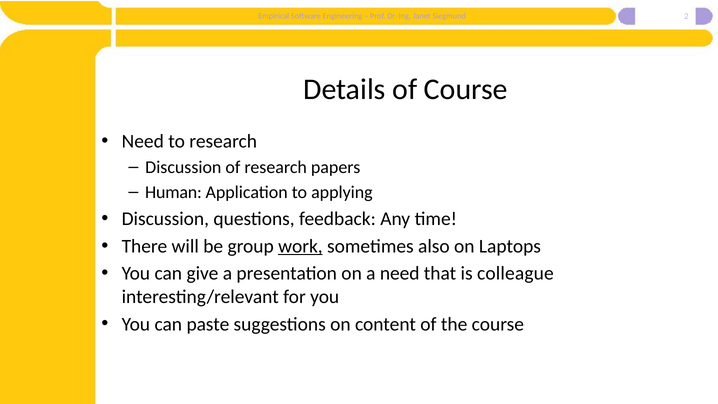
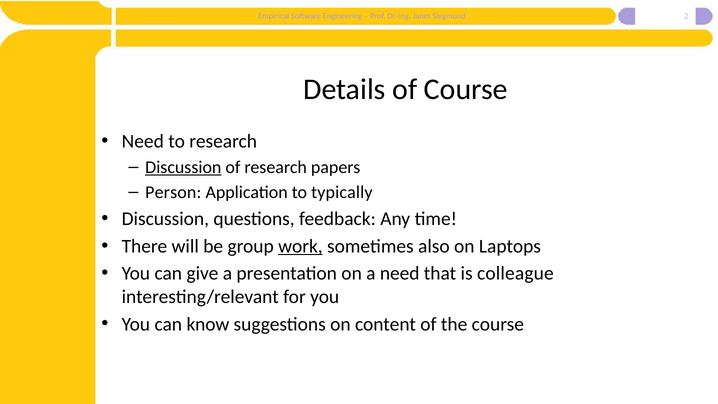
Discussion underline: none -> present (183, 167)
Human: Human -> Person (173, 192)
applying: applying -> typically (342, 192)
paste: paste -> know (208, 324)
